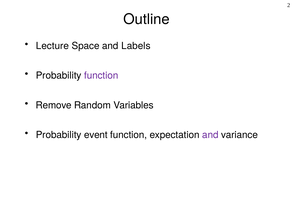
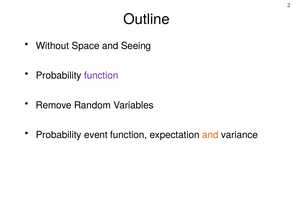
Lecture: Lecture -> Without (52, 46)
Labels: Labels -> Seeing (136, 46)
and colour: purple -> orange (210, 135)
